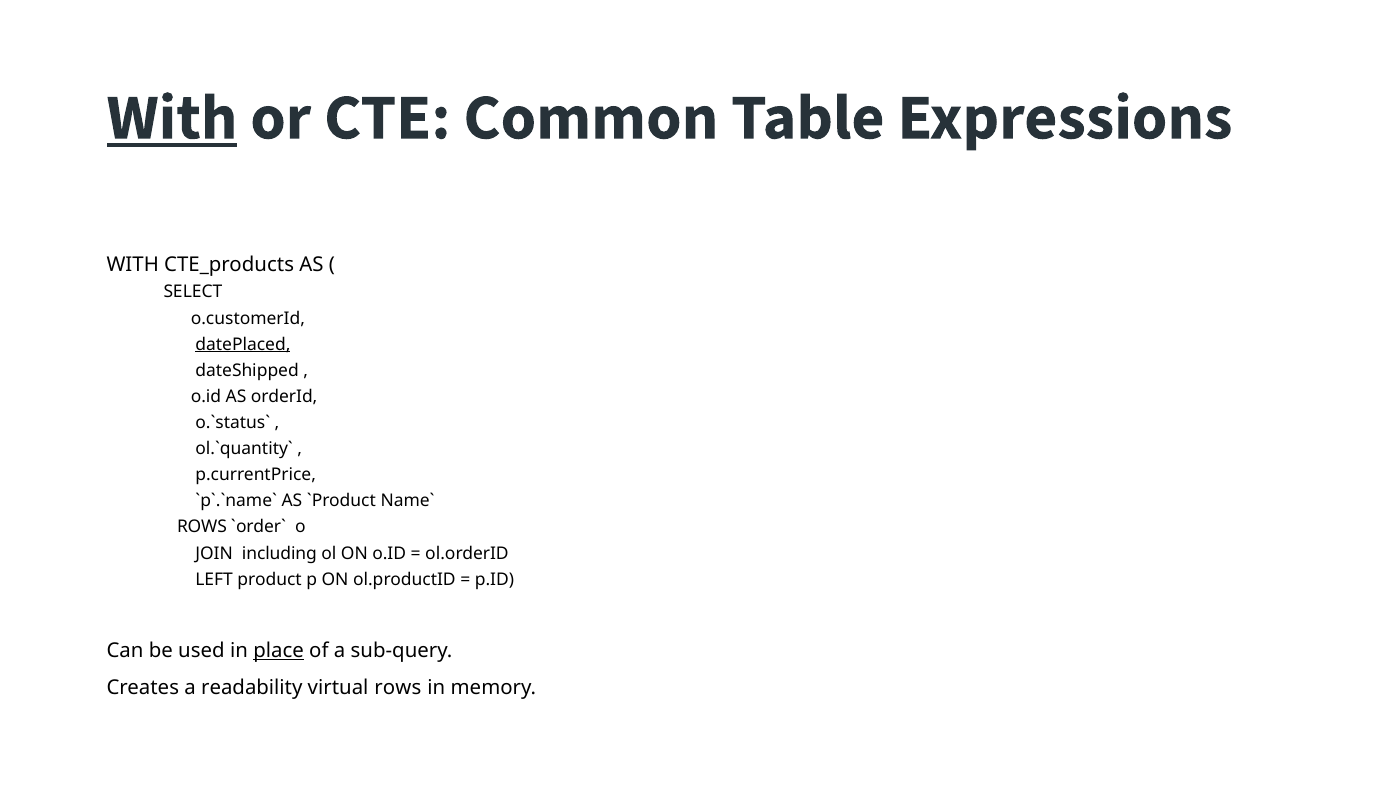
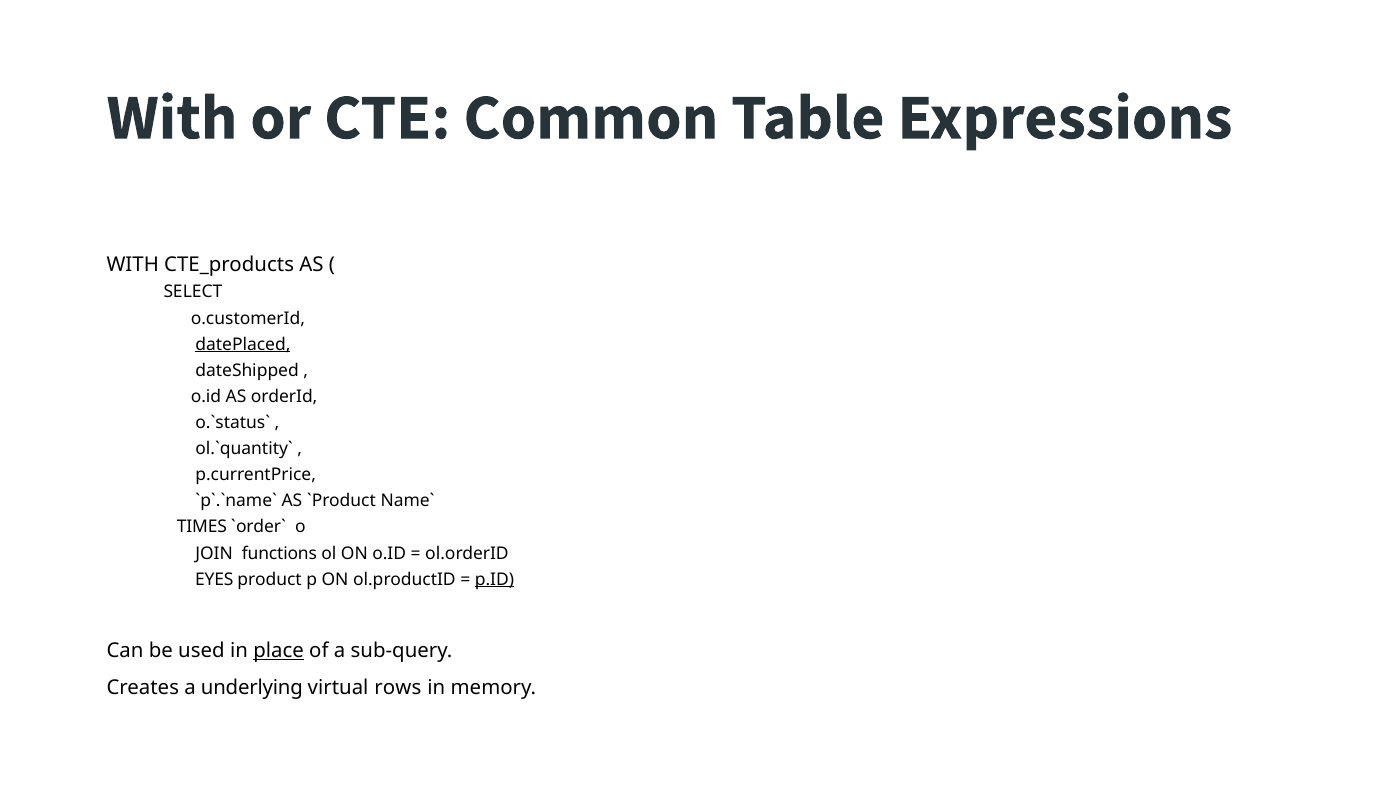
With underline: present -> none (172, 117)
ROWS: ROWS -> TIMES (202, 527)
including: including -> functions (279, 554)
LEFT: LEFT -> EYES (214, 580)
p.ID underline: none -> present (494, 580)
readability: readability -> underlying (252, 688)
